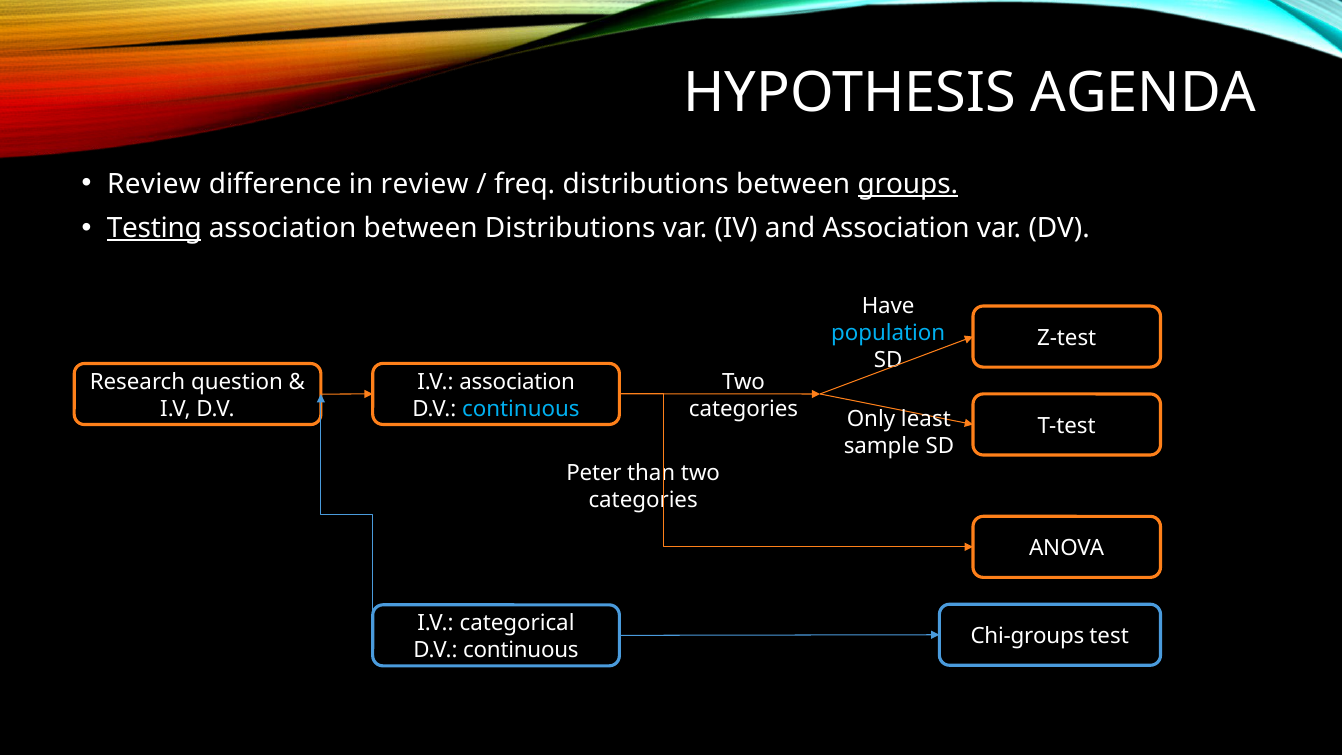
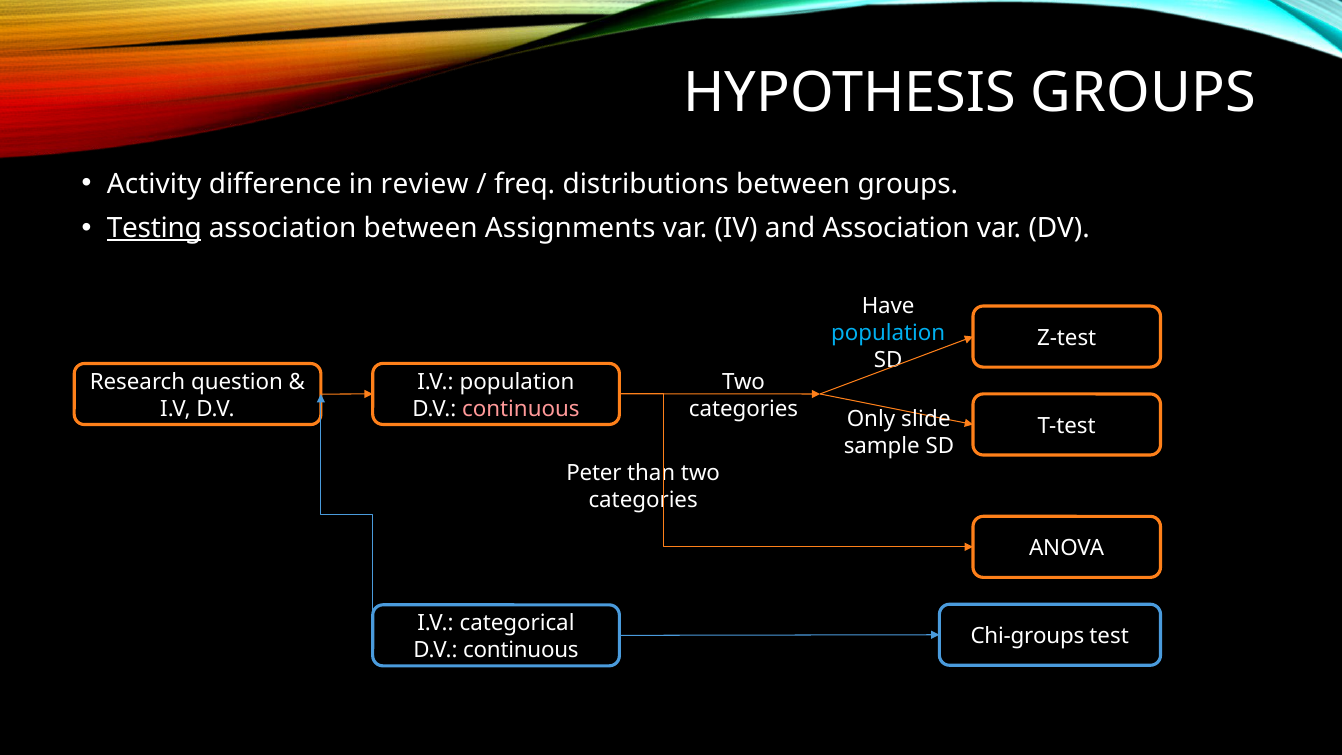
HYPOTHESIS AGENDA: AGENDA -> GROUPS (1143, 93)
Review: Review -> Activity (154, 184)
groups underline: present -> none (908, 184)
between Distributions: Distributions -> Assignments (570, 228)
I.V association: association -> population (517, 382)
continuous colour: light blue -> pink (521, 409)
least: least -> slide (926, 419)
